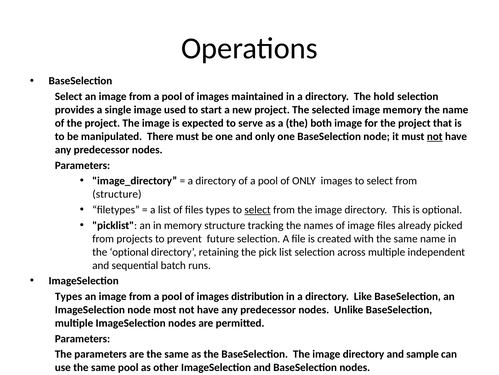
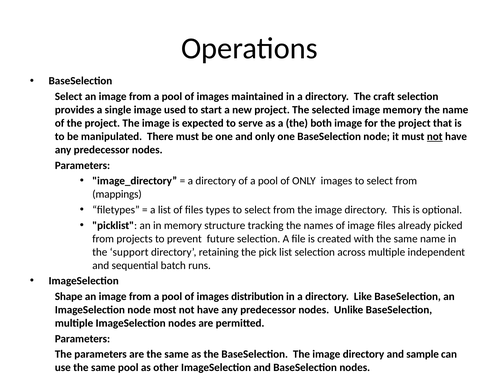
hold: hold -> craft (384, 96)
structure: structure -> mappings (117, 194)
select underline: present -> none (258, 209)
the optional: optional -> support (129, 252)
Types: Types -> Shape (69, 296)
